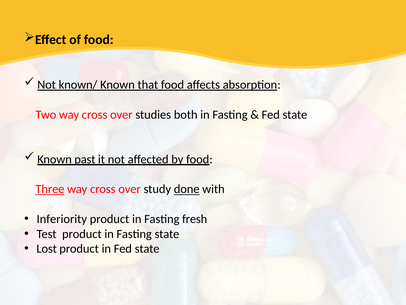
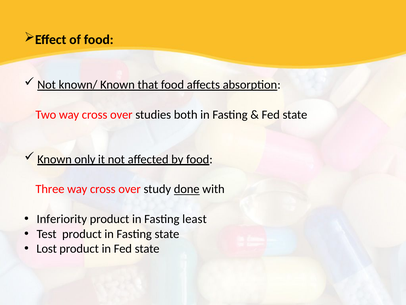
past: past -> only (85, 159)
Three underline: present -> none (50, 189)
fresh: fresh -> least (195, 219)
